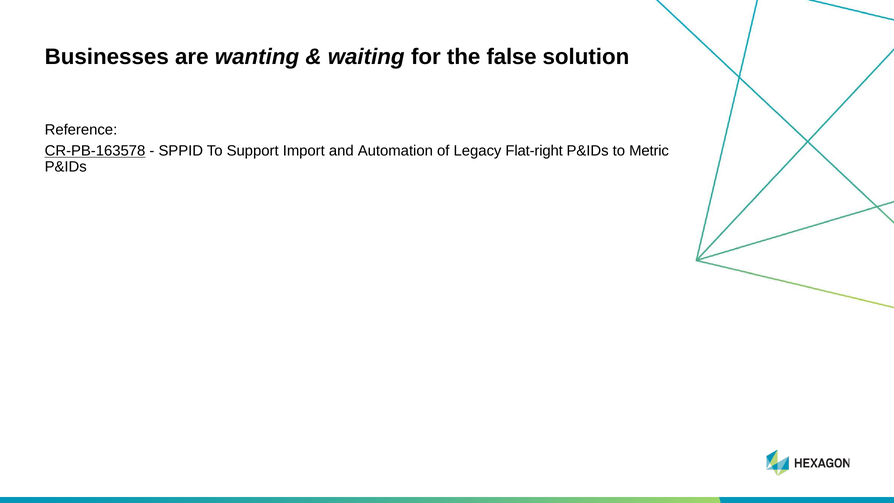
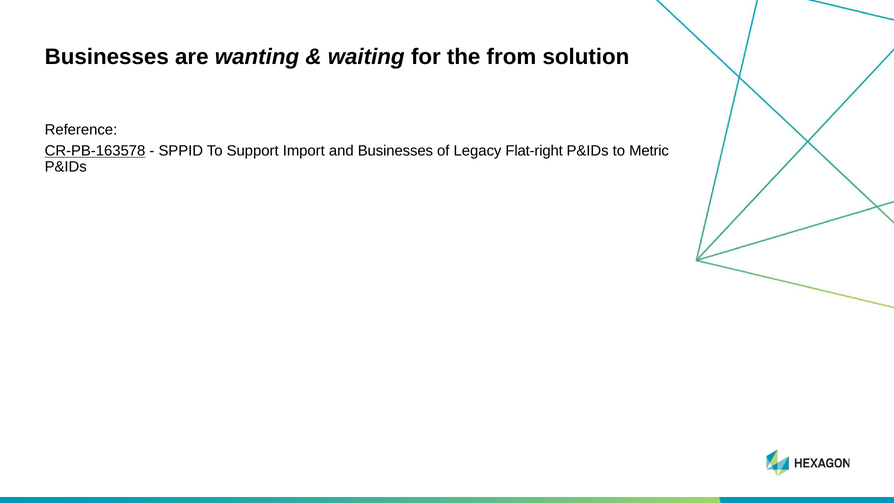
false: false -> from (511, 57)
and Automation: Automation -> Businesses (395, 151)
